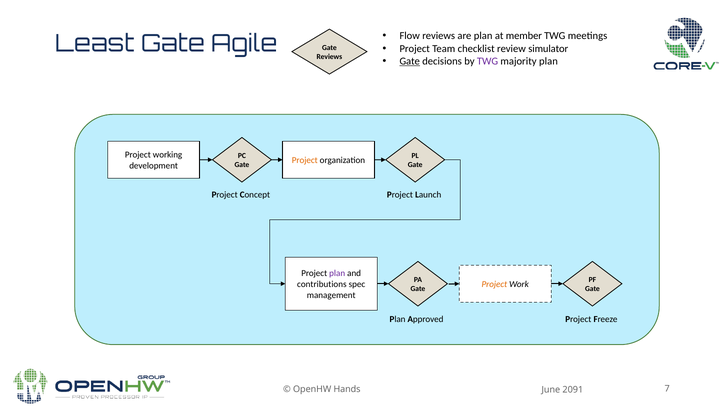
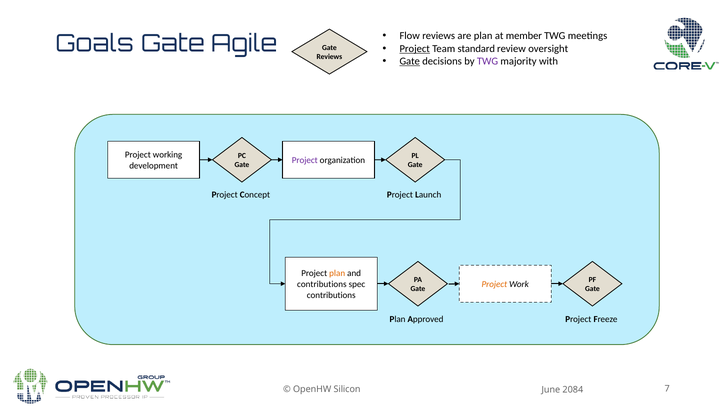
Least: Least -> Goals (95, 44)
Project underline: none -> present (415, 49)
checklist: checklist -> standard (476, 49)
simulator: simulator -> oversight (548, 49)
majority plan: plan -> with (549, 61)
Project colour: orange -> purple (305, 160)
plan colour: purple -> orange (337, 273)
management: management -> contributions (331, 295)
Hands: Hands -> Silicon (347, 389)
2091: 2091 -> 2084 (573, 389)
